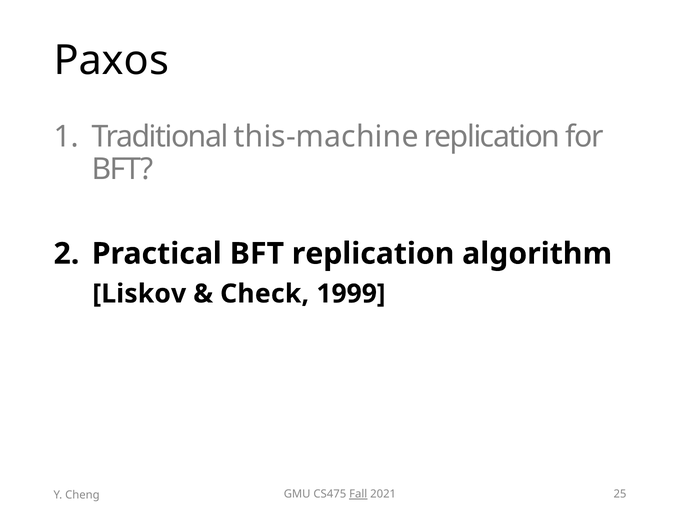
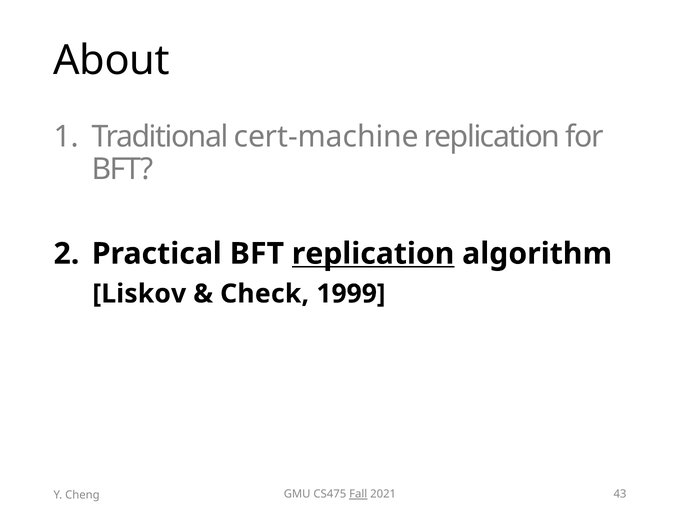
Paxos: Paxos -> About (111, 61)
this-machine: this-machine -> cert-machine (326, 137)
replication underline: none -> present (373, 254)
25: 25 -> 43 (620, 494)
